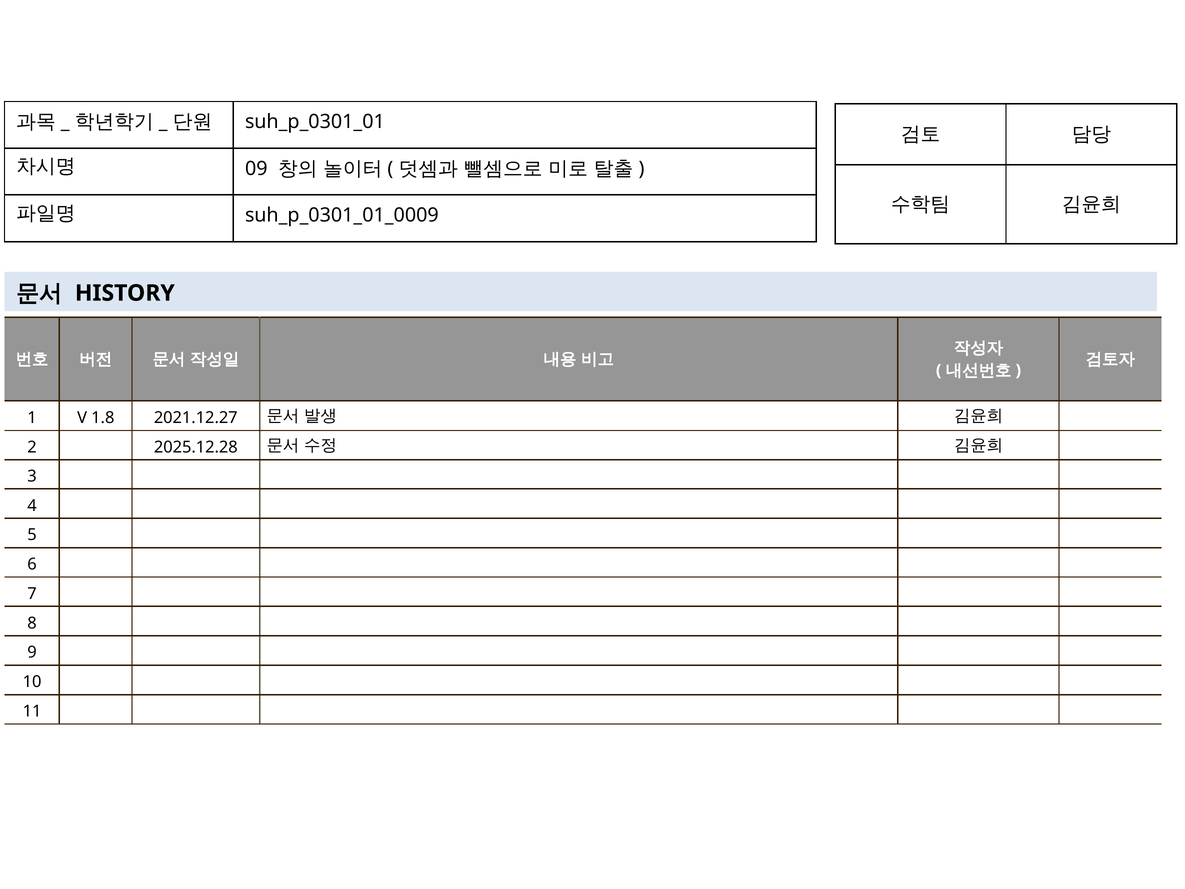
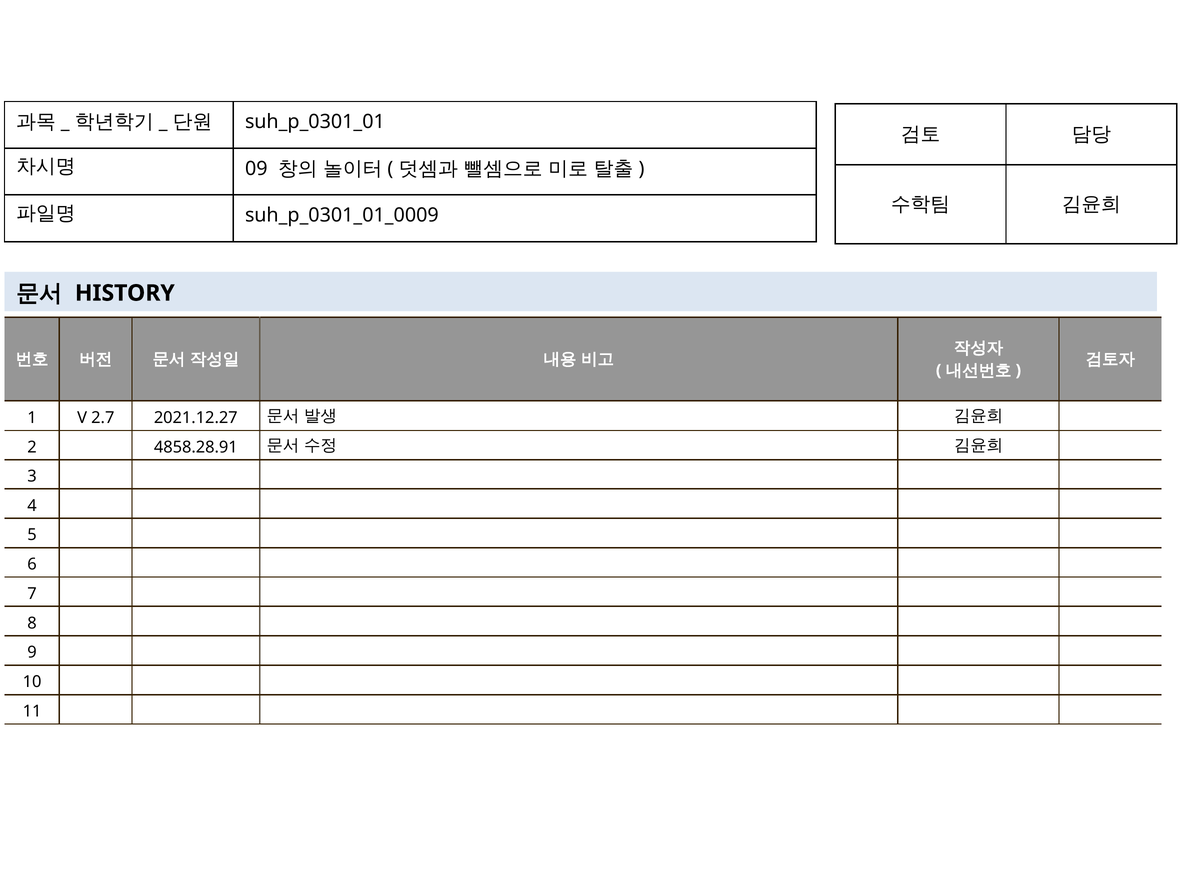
1.8: 1.8 -> 2.7 (103, 417)
2025.12.28: 2025.12.28 -> 4858.28.91 (196, 447)
